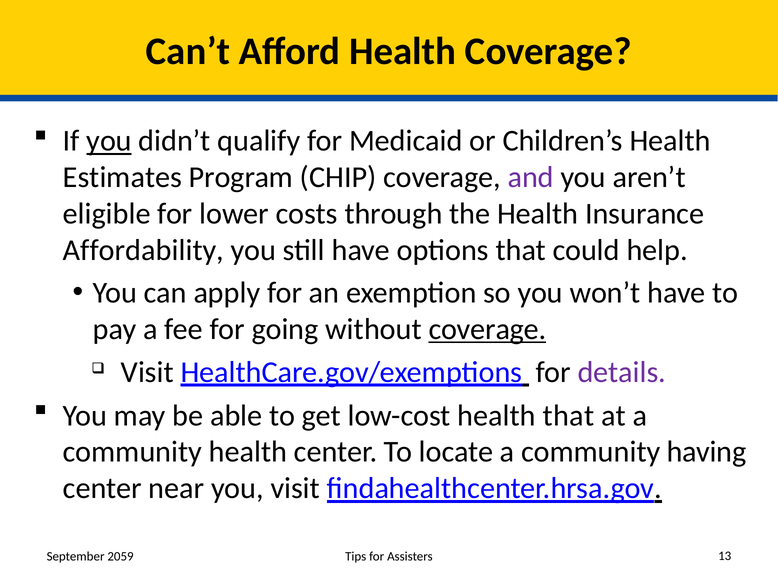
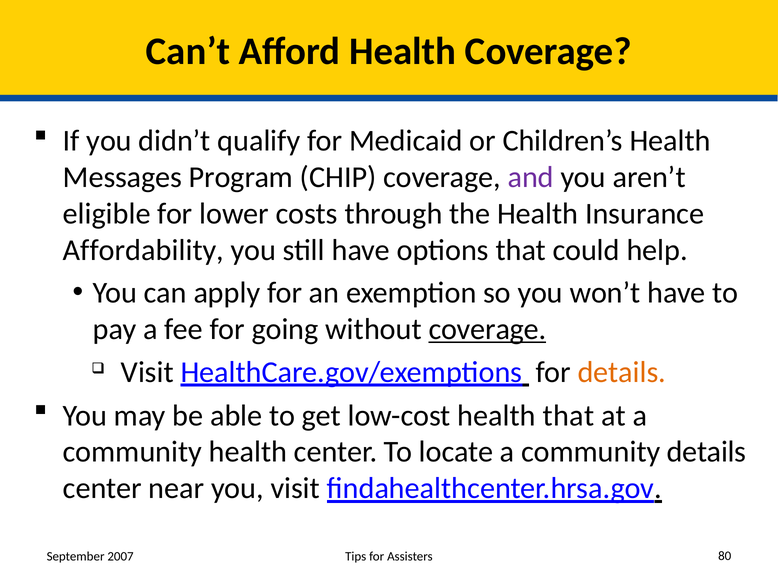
you underline: present -> none (109, 141)
Estimates: Estimates -> Messages (123, 177)
details colour: purple -> orange (622, 372)
community having: having -> details (706, 452)
2059: 2059 -> 2007 (121, 556)
13: 13 -> 80 (725, 556)
